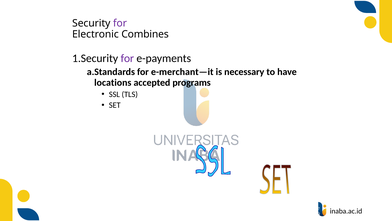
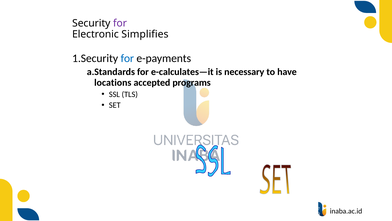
Combines: Combines -> Simplifies (145, 34)
for colour: purple -> blue (127, 58)
e-merchant—it: e-merchant—it -> e-calculates—it (182, 72)
